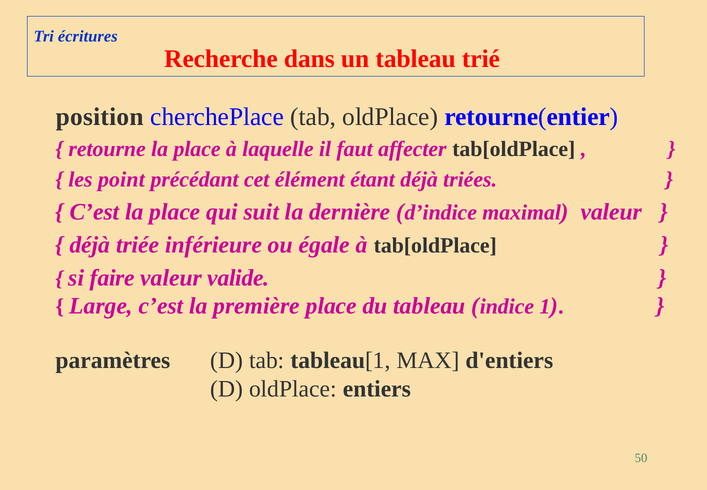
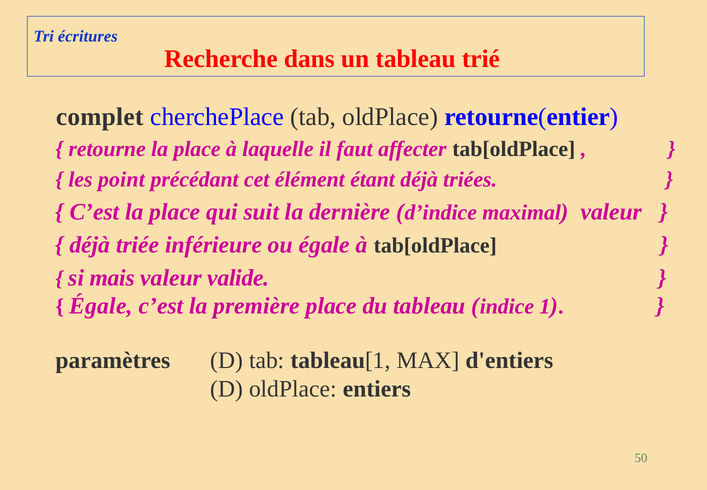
position: position -> complet (100, 117)
faire: faire -> mais (112, 277)
Large: Large -> Égale (101, 306)
